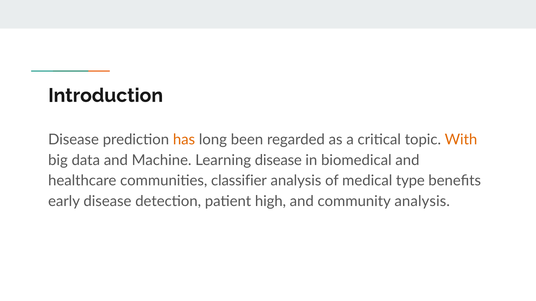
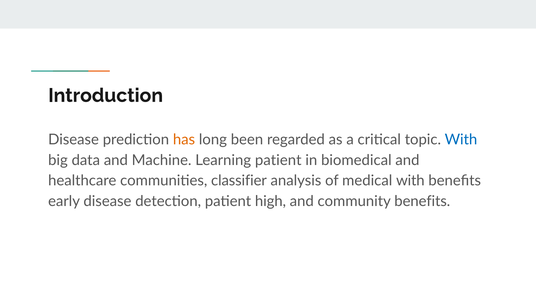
With colour: orange -> blue (461, 140)
Learning disease: disease -> patient (278, 160)
medical type: type -> with (410, 181)
community analysis: analysis -> benefits (422, 202)
